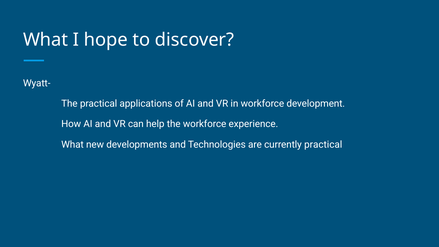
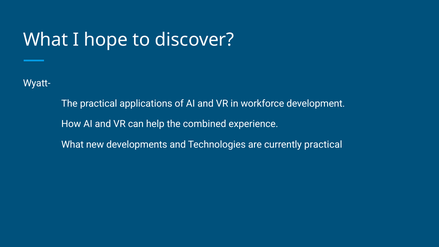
the workforce: workforce -> combined (205, 124)
